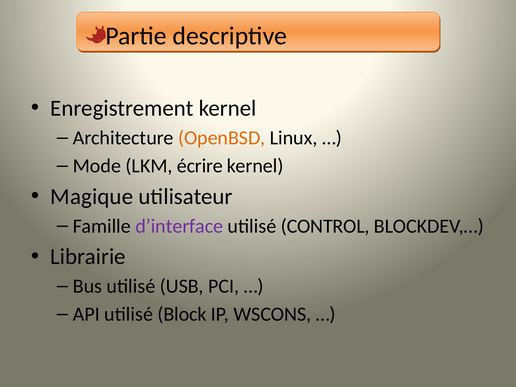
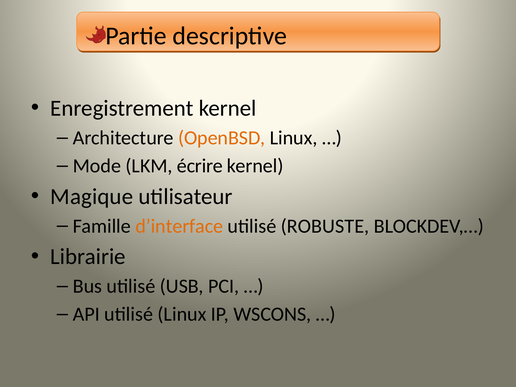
d’interface colour: purple -> orange (179, 226)
CONTROL: CONTROL -> ROBUSTE (325, 226)
utilisé Block: Block -> Linux (182, 314)
